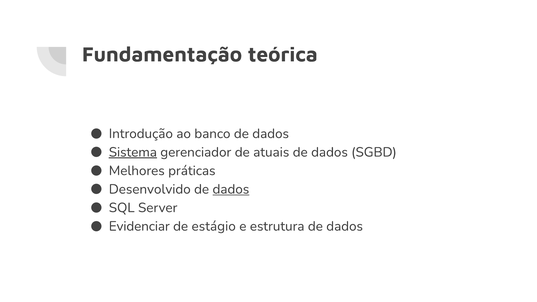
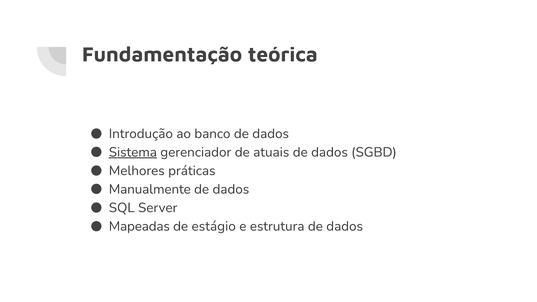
Desenvolvido: Desenvolvido -> Manualmente (150, 189)
dados underline: present -> none (231, 189)
Evidenciar: Evidenciar -> Mapeadas (139, 226)
